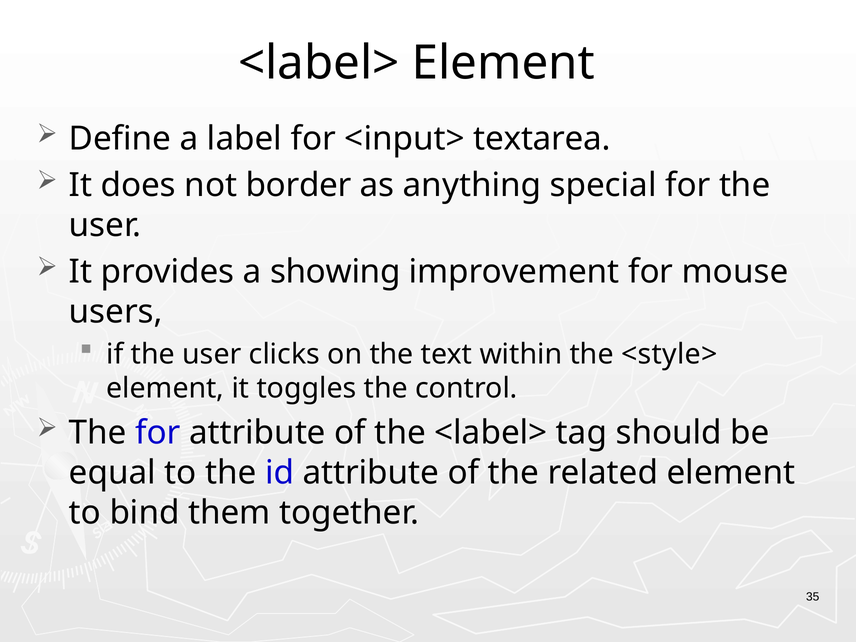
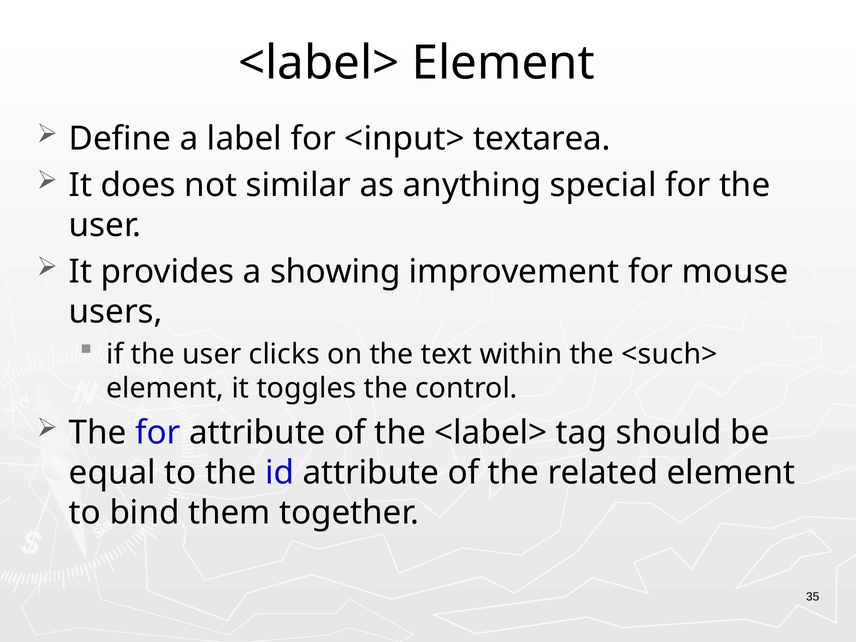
border: border -> similar (298, 185)
<style>: <style> -> <such> (669, 354)
